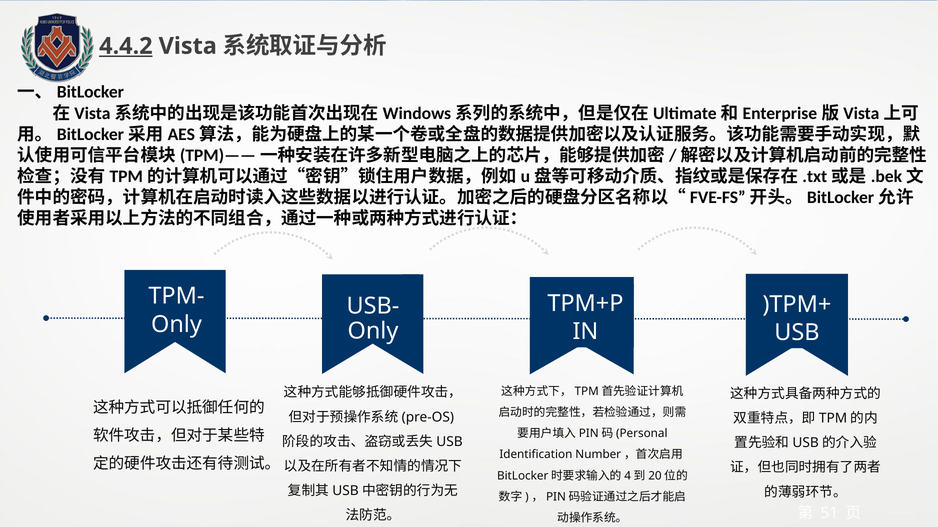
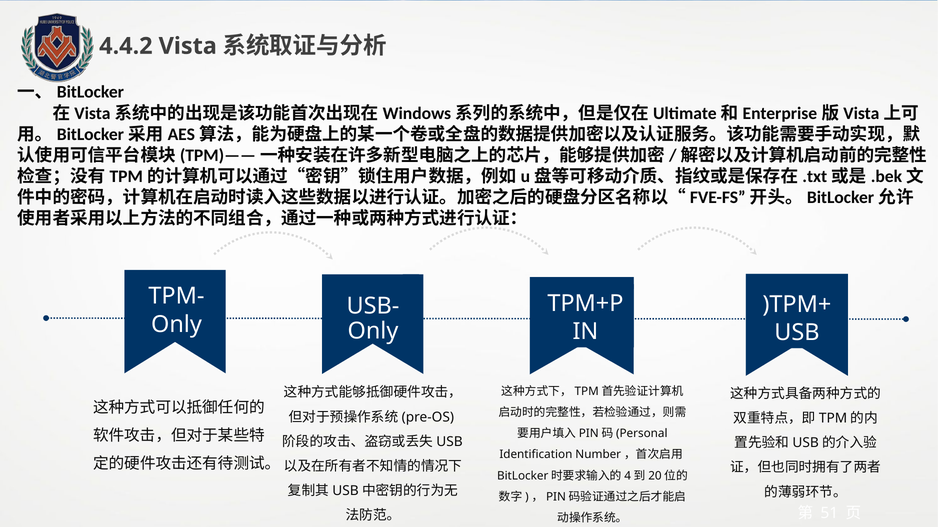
4.4.2 underline: present -> none (126, 46)
